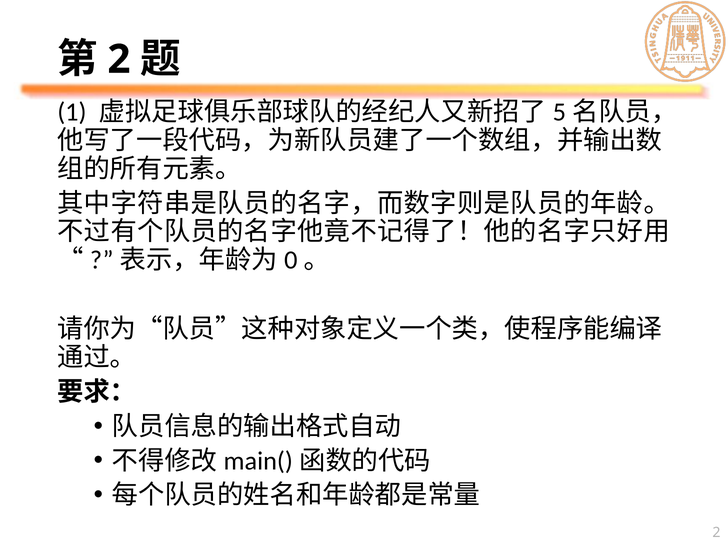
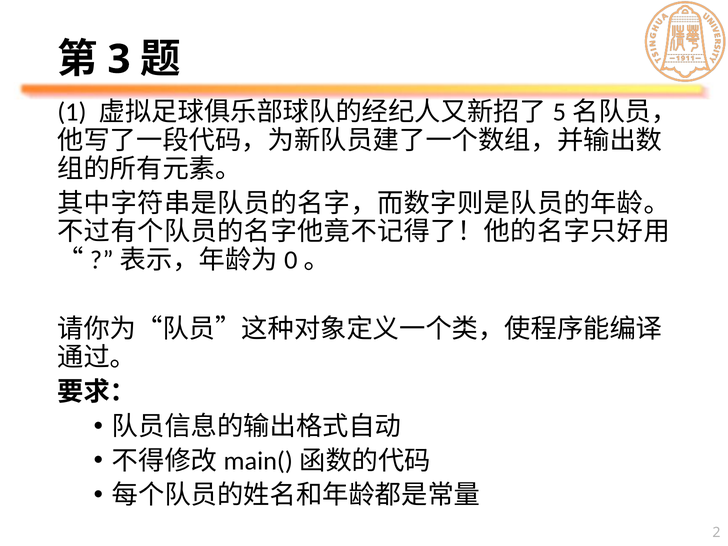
2: 2 -> 3 (119, 59)
